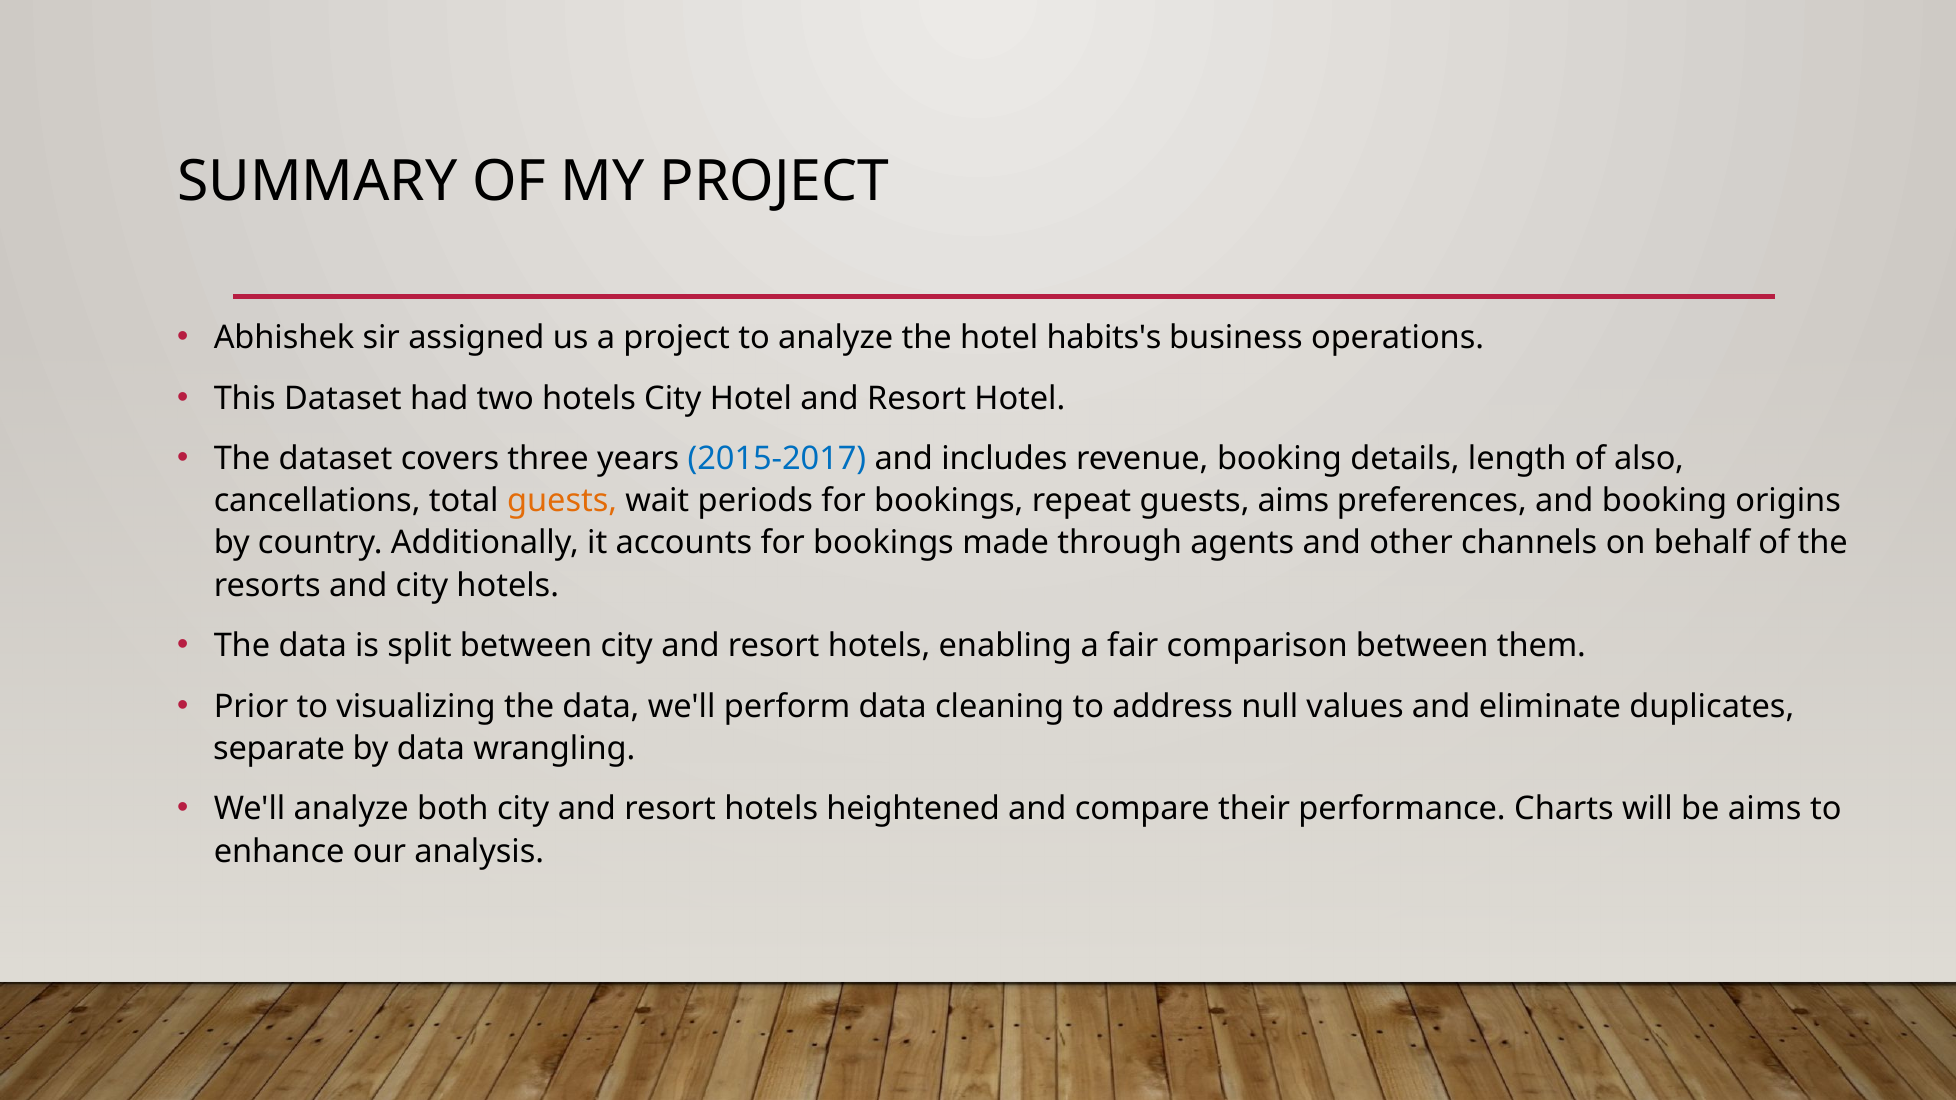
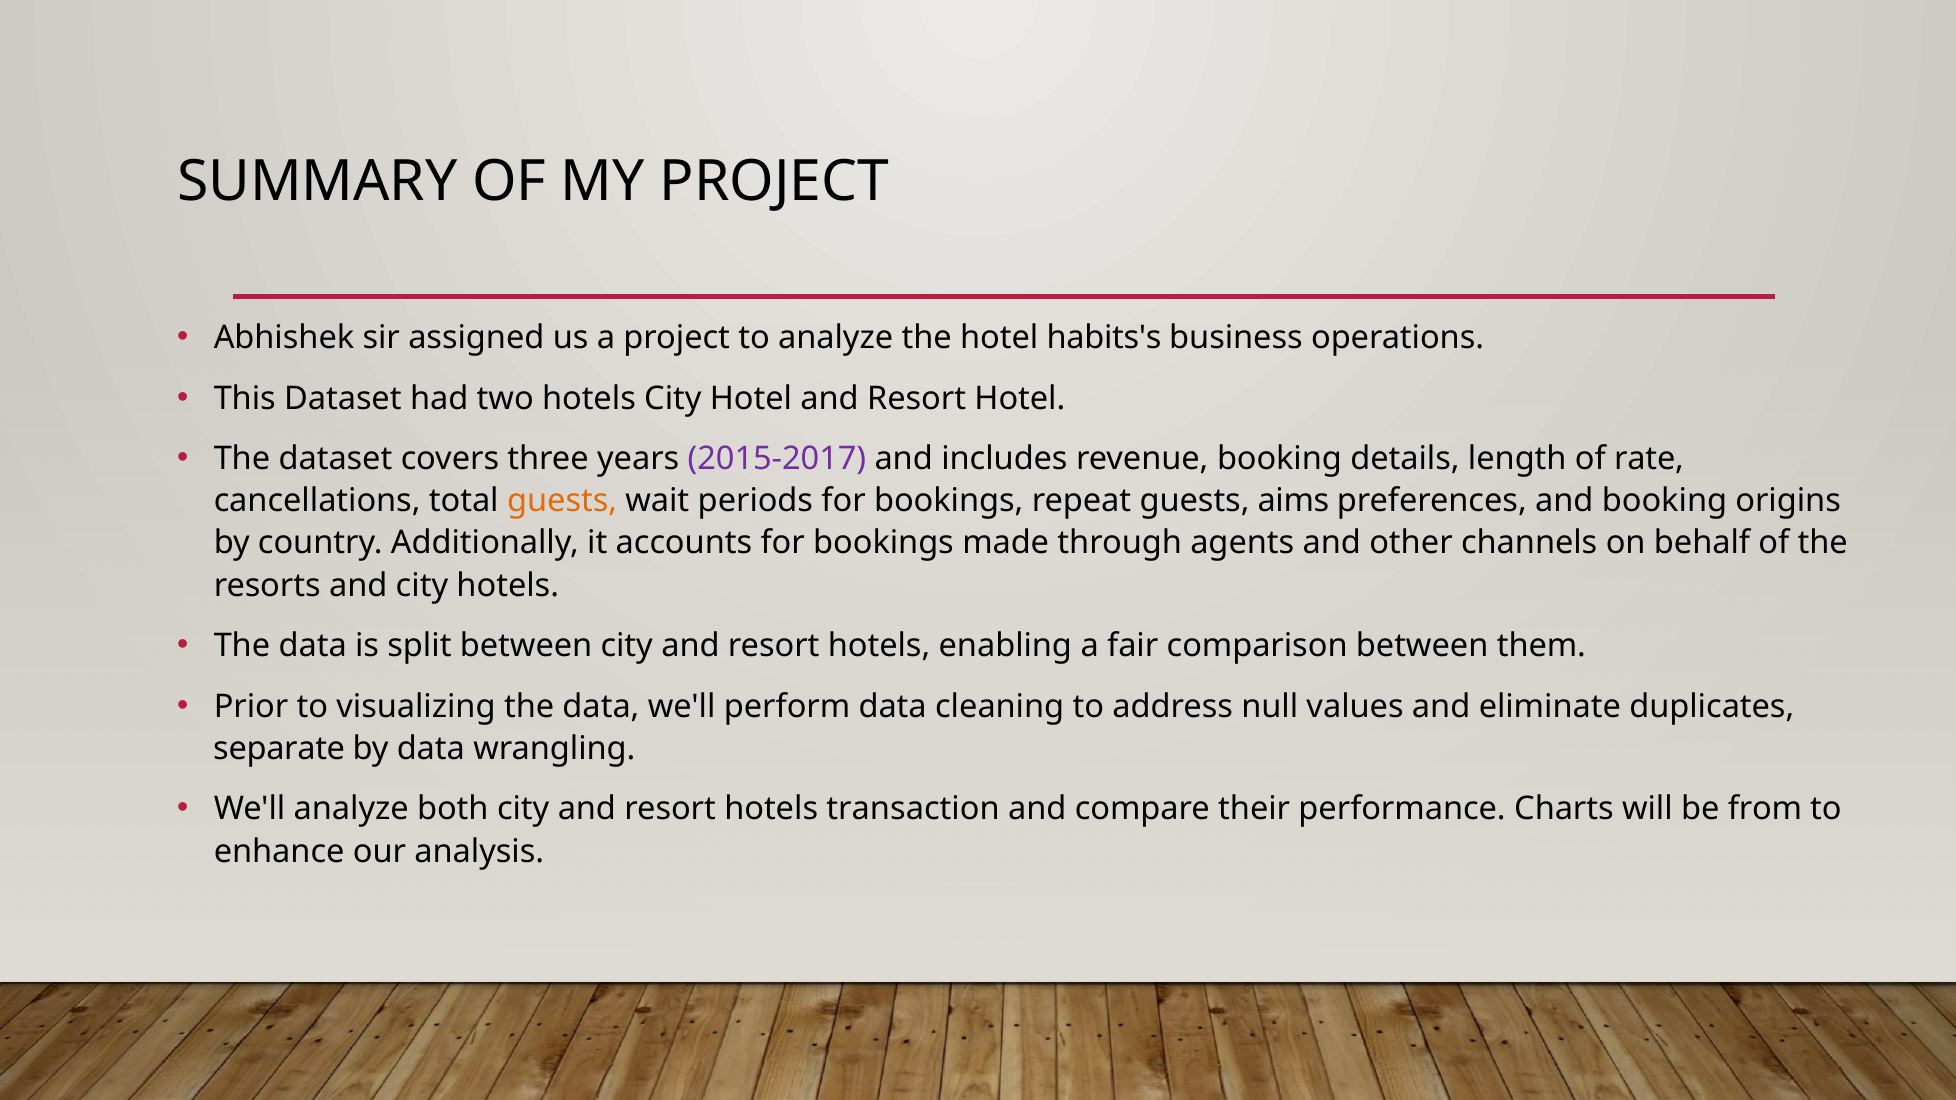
2015-2017 colour: blue -> purple (777, 459)
also: also -> rate (1649, 459)
heightened: heightened -> transaction (913, 809)
be aims: aims -> from (1765, 809)
